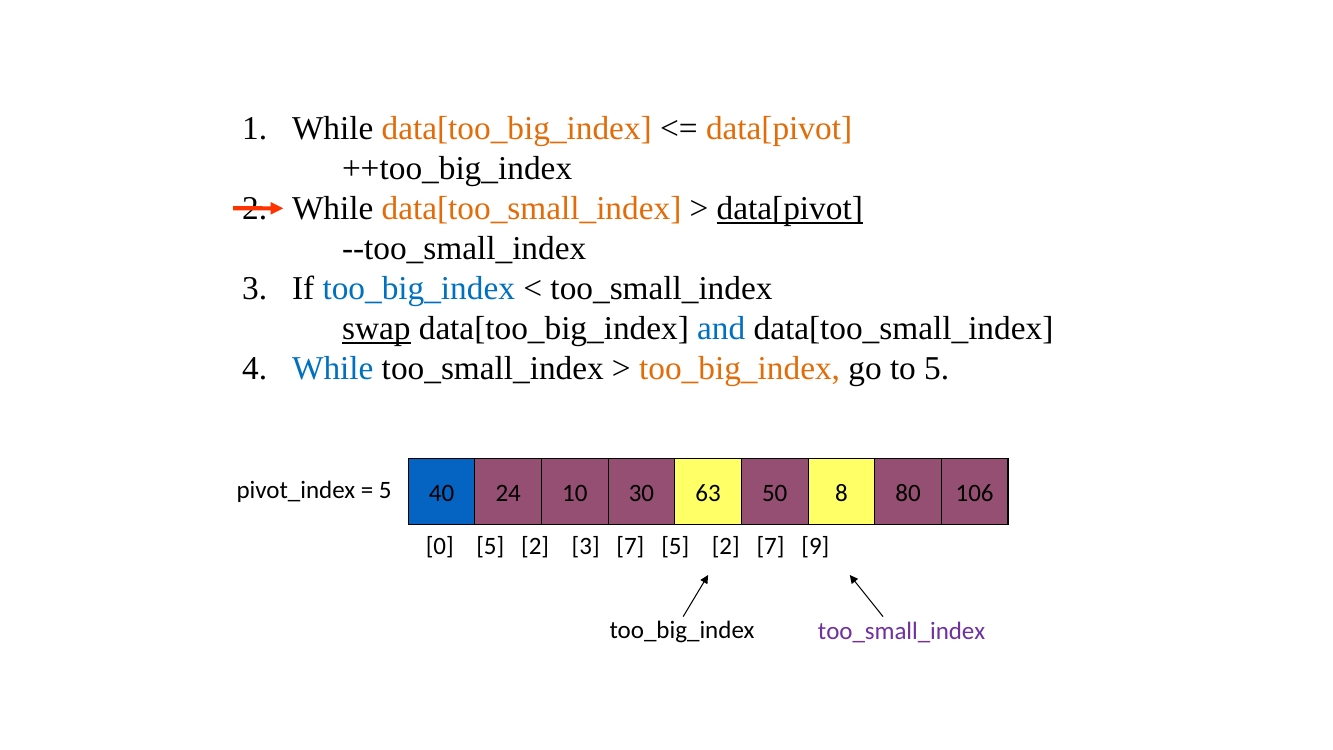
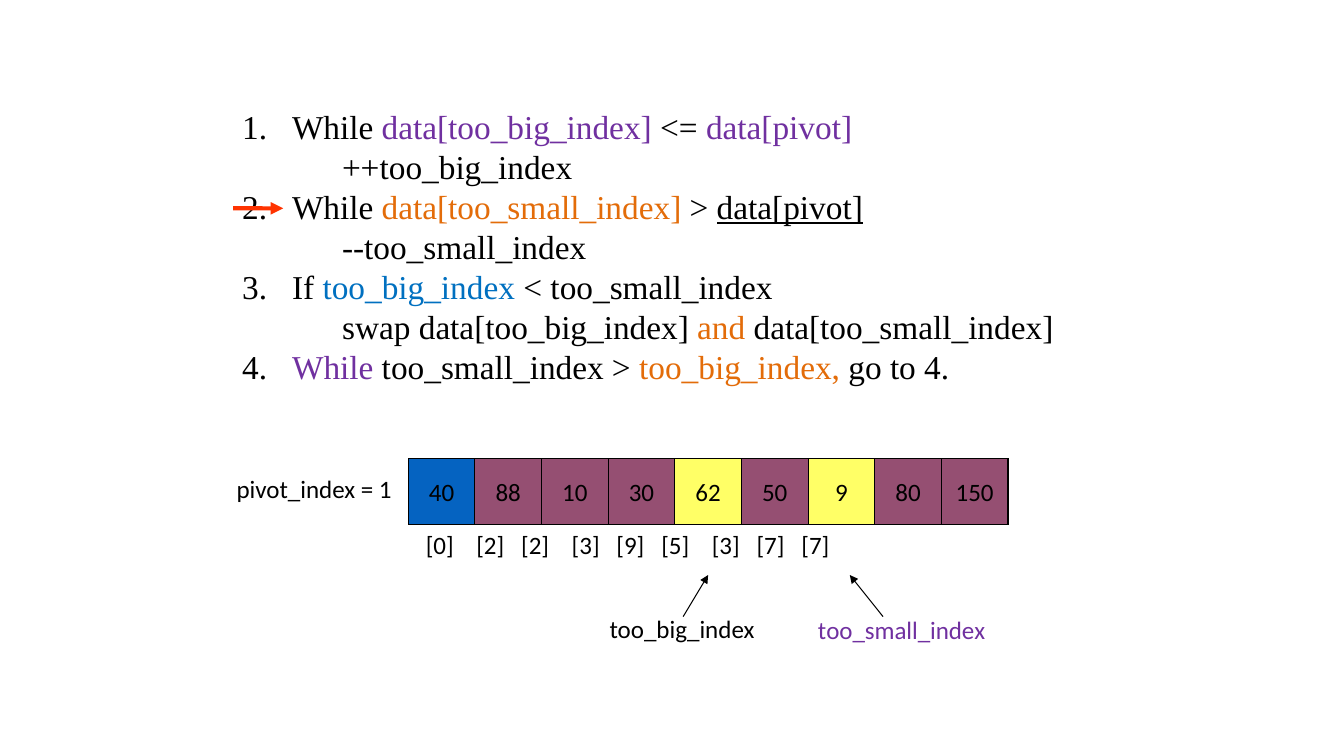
data[too_big_index colour: orange -> purple (517, 129)
data[pivot colour: orange -> purple (779, 129)
swap underline: present -> none (376, 329)
and colour: blue -> orange (721, 329)
While colour: blue -> purple (333, 369)
to 5: 5 -> 4 (937, 369)
5: 5 -> 1 (385, 490)
24: 24 -> 88 (508, 493)
63: 63 -> 62 (708, 493)
50 8: 8 -> 9 (841, 493)
106: 106 -> 150 (975, 493)
0 5: 5 -> 2 (490, 546)
3 7: 7 -> 9 (630, 546)
2: 2 -> 3 (726, 546)
7 9: 9 -> 7 (815, 546)
